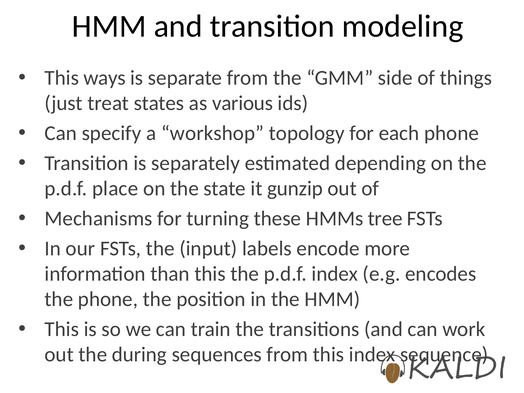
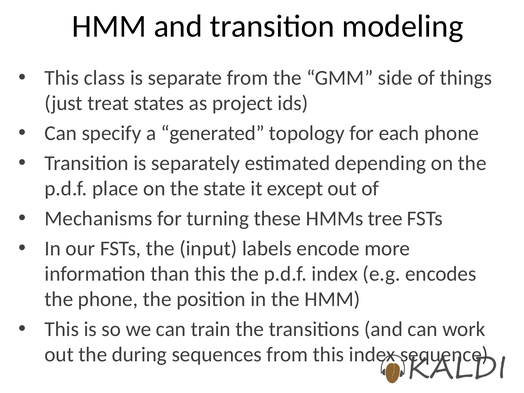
ways: ways -> class (104, 78)
various: various -> project (242, 103)
workshop: workshop -> generated (213, 133)
gunzip: gunzip -> except (295, 189)
